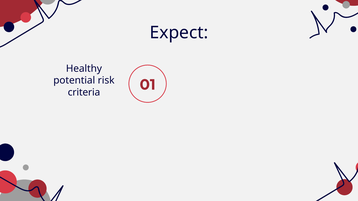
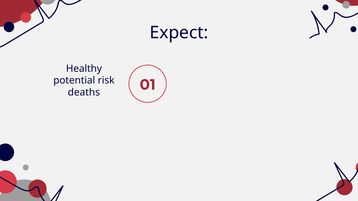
criteria: criteria -> deaths (84, 93)
